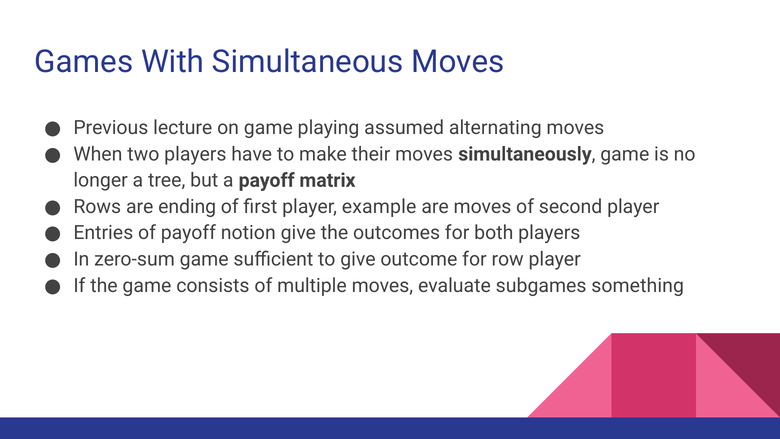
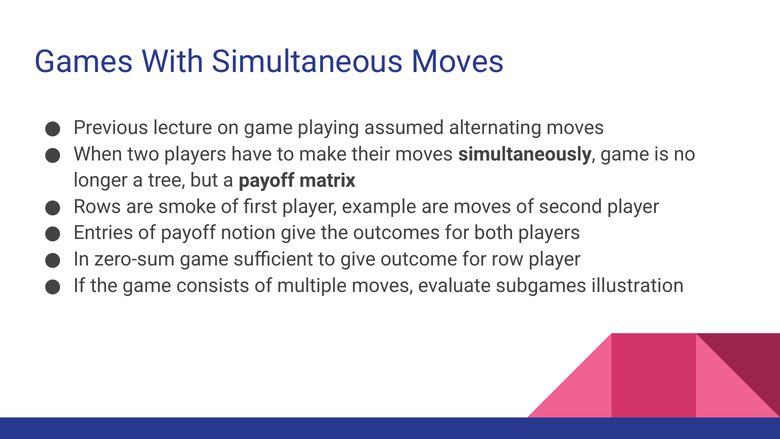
ending: ending -> smoke (187, 207)
something: something -> illustration (638, 285)
